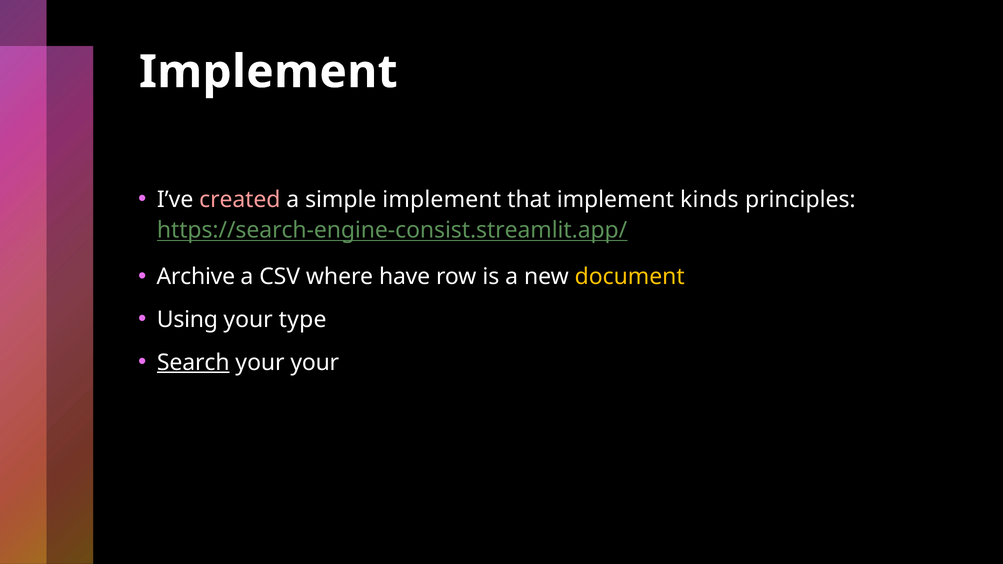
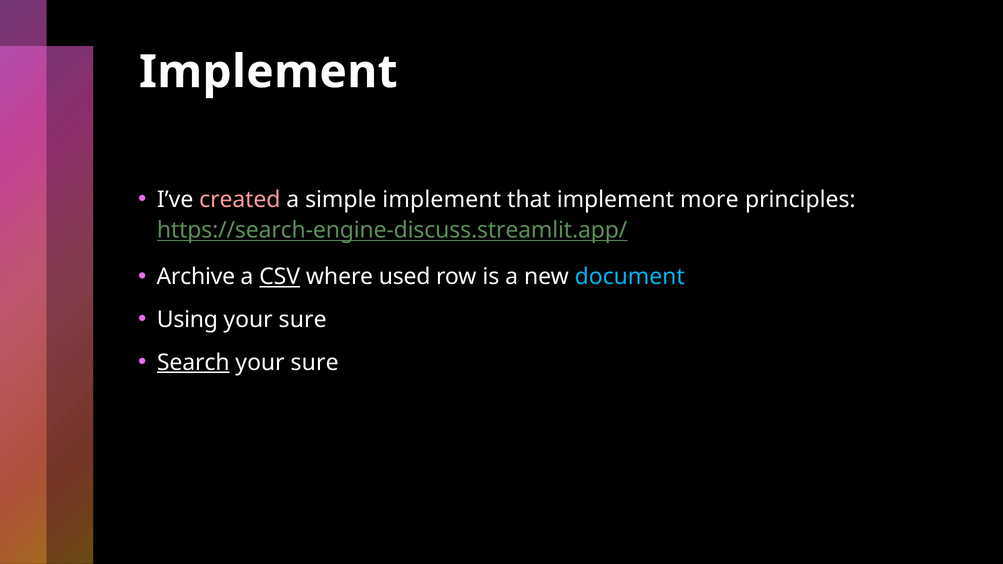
kinds: kinds -> more (709, 200)
https://search-engine-consist.streamlit.app/: https://search-engine-consist.streamlit.app/ -> https://search-engine-discuss.streamlit.app/ (392, 230)
CSV underline: none -> present (280, 277)
have: have -> used (405, 277)
document colour: yellow -> light blue (630, 277)
type: type -> sure (303, 320)
your: your -> sure (315, 363)
